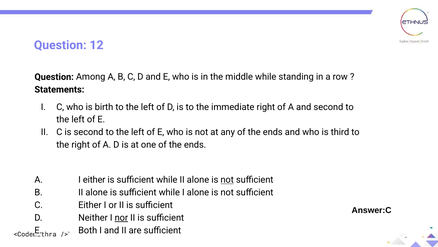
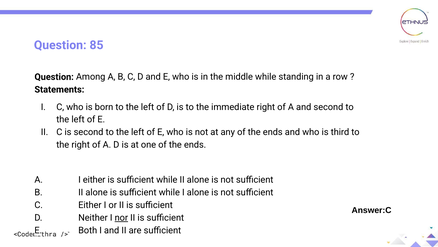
12: 12 -> 85 (96, 45)
birth: birth -> born (104, 107)
not underline: present -> none (227, 179)
